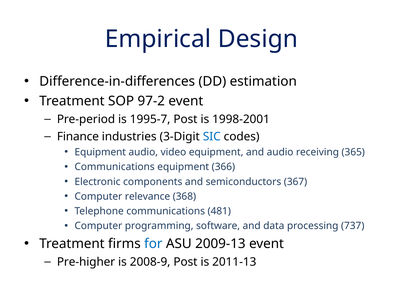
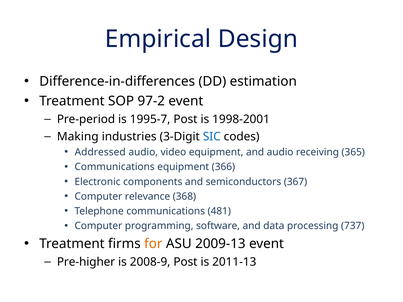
Finance: Finance -> Making (78, 137)
Equipment: Equipment -> Addressed (100, 152)
for colour: blue -> orange (153, 244)
